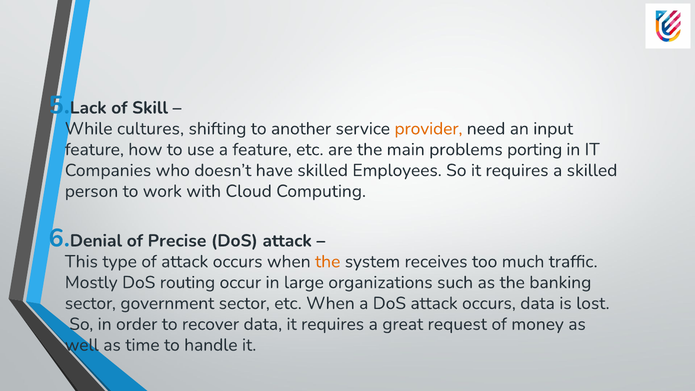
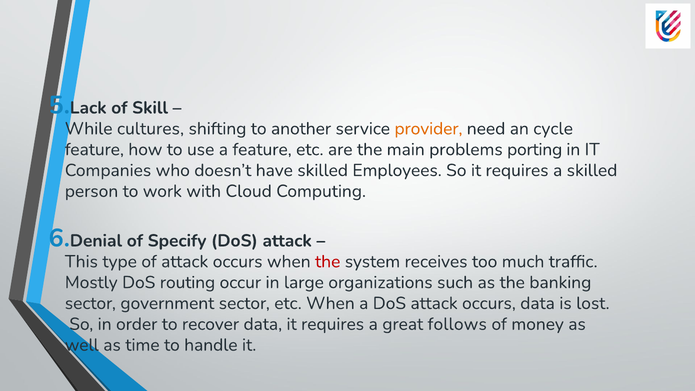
input: input -> cycle (553, 129)
Precise: Precise -> Specify (177, 241)
the colour: orange -> red (328, 261)
request: request -> follows (457, 324)
